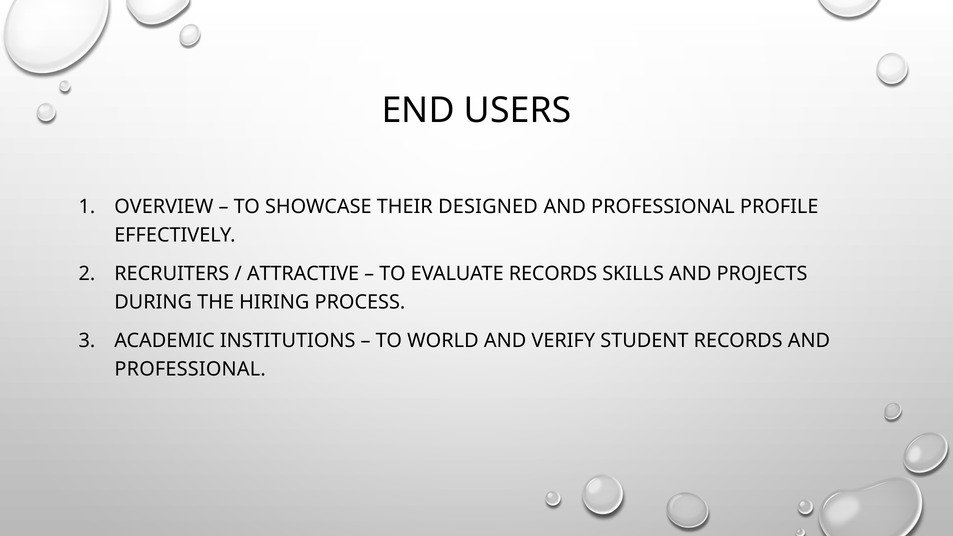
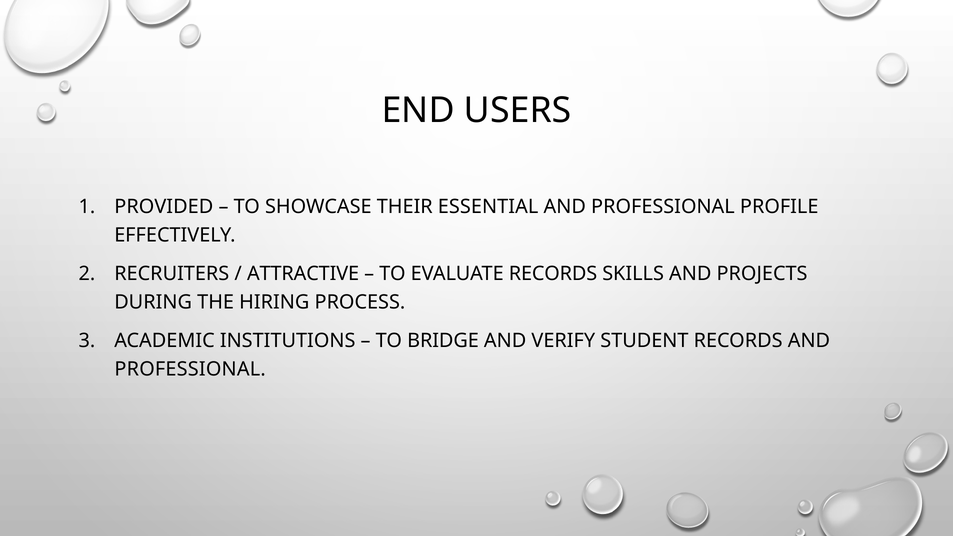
OVERVIEW: OVERVIEW -> PROVIDED (164, 207)
DESIGNED: DESIGNED -> ESSENTIAL (488, 207)
WORLD: WORLD -> BRIDGE (443, 341)
